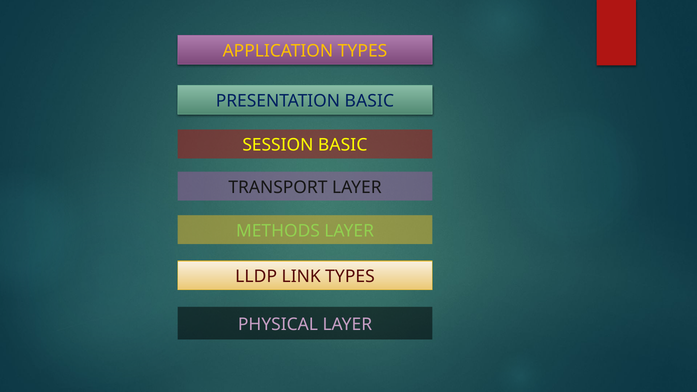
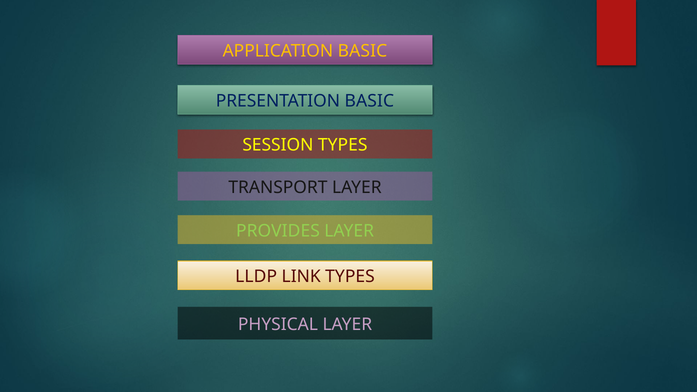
APPLICATION TYPES: TYPES -> BASIC (362, 51)
SESSION BASIC: BASIC -> TYPES (343, 145)
METHODS: METHODS -> PROVIDES (278, 231)
